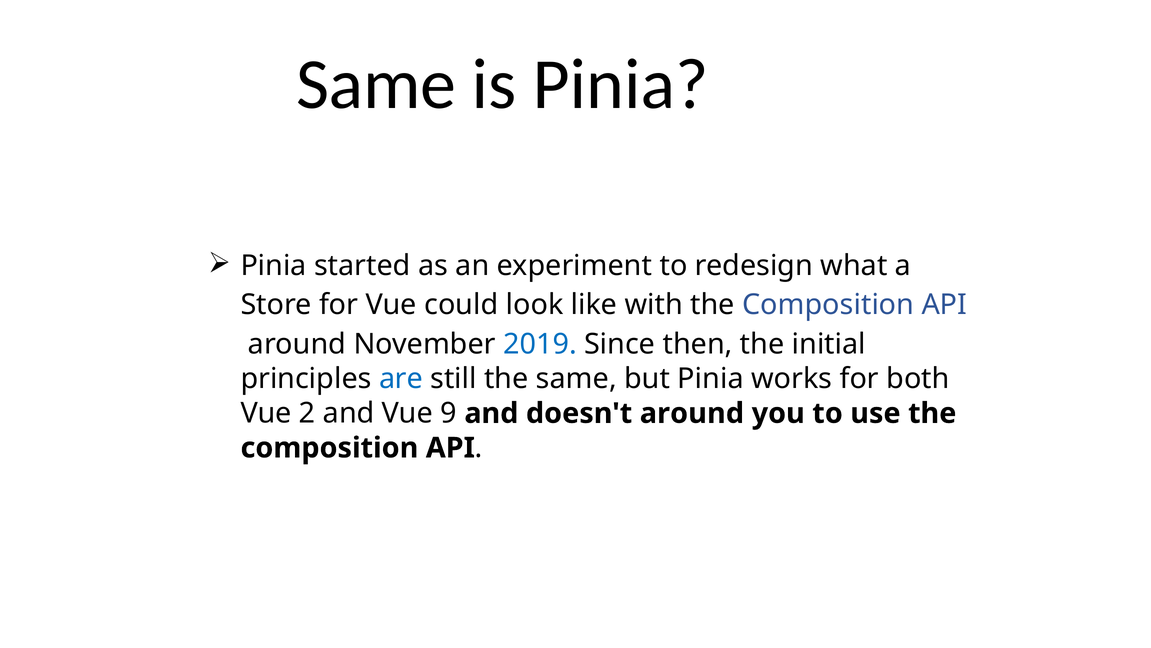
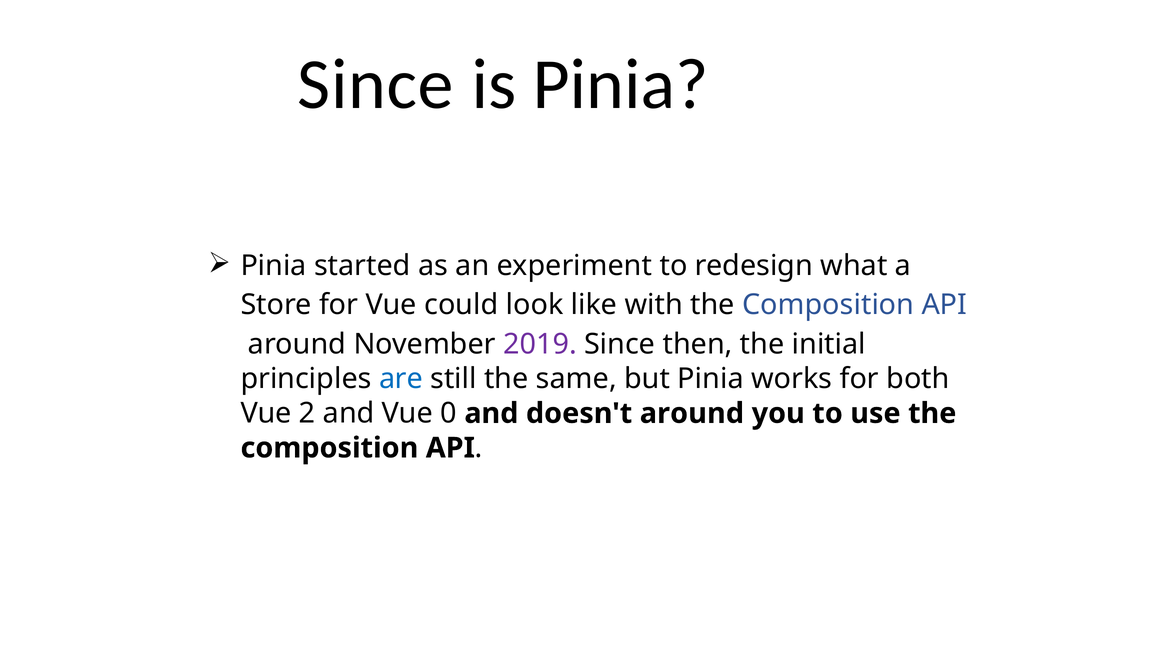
Same: Same -> Since (376, 84)
2019 colour: blue -> purple (540, 344)
9: 9 -> 0 (449, 413)
